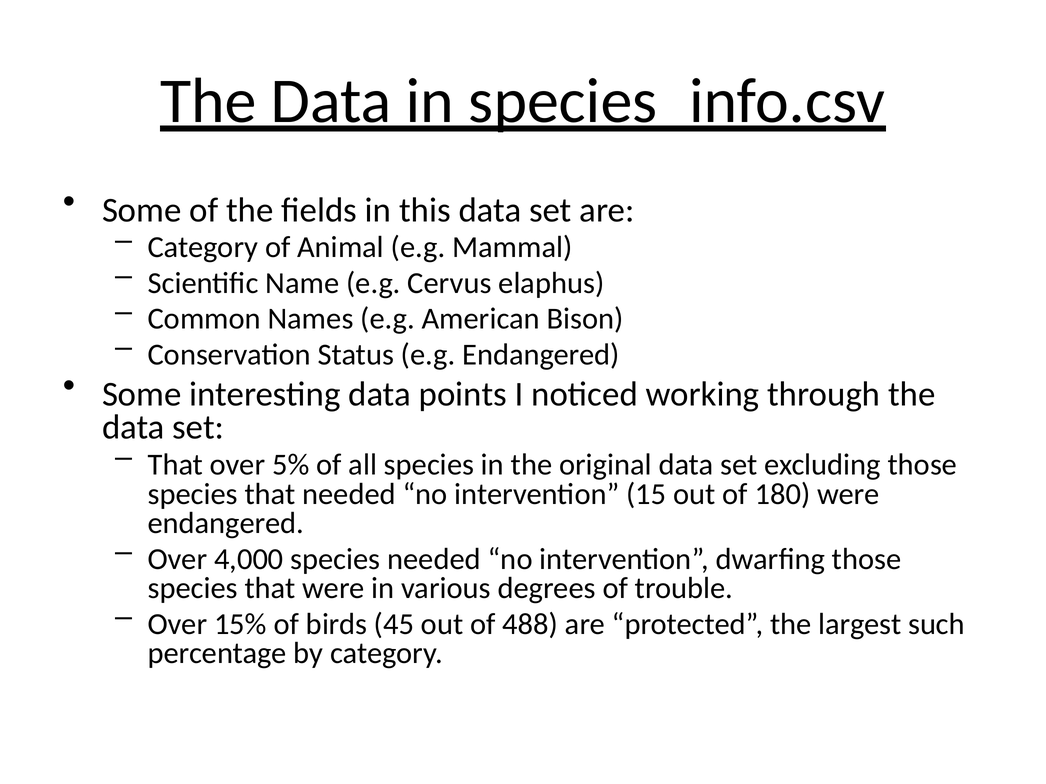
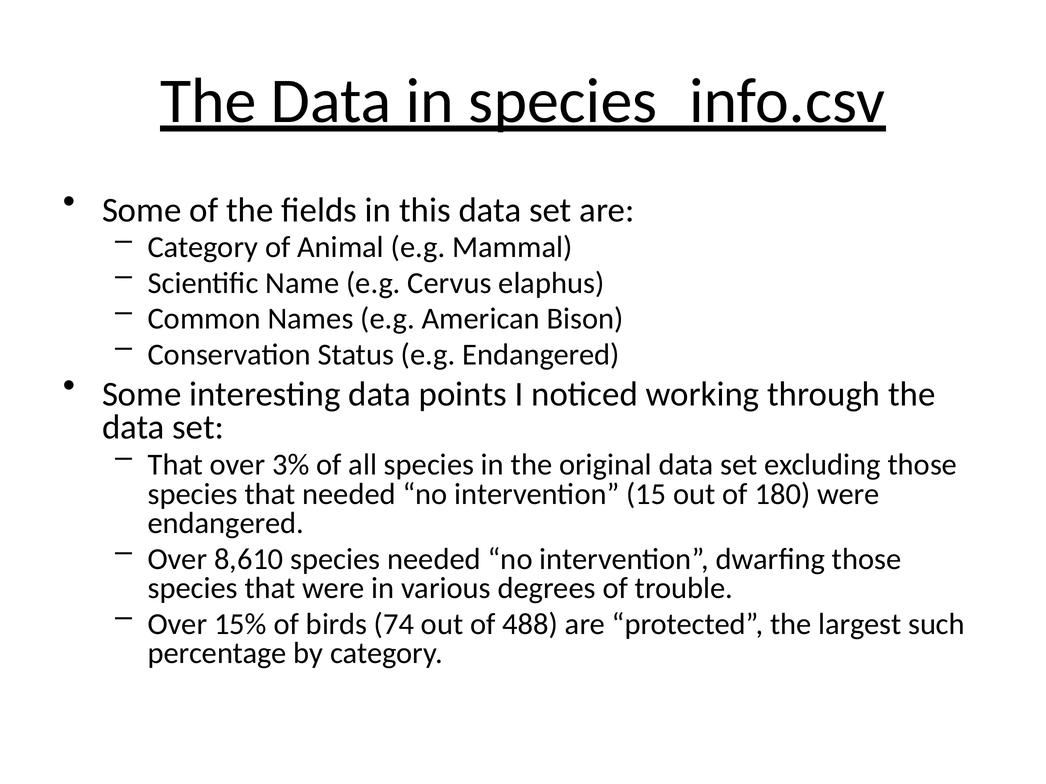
5%: 5% -> 3% (291, 465)
4,000: 4,000 -> 8,610 (249, 559)
45: 45 -> 74 (394, 624)
